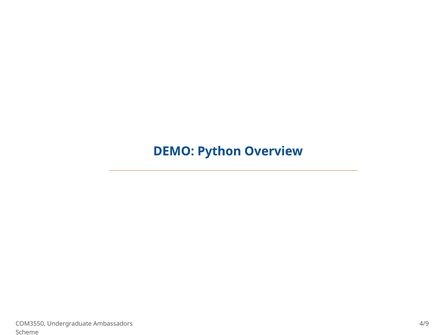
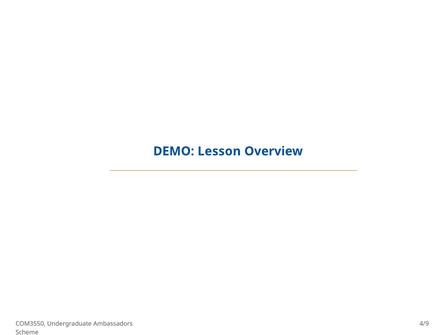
Python: Python -> Lesson (219, 151)
